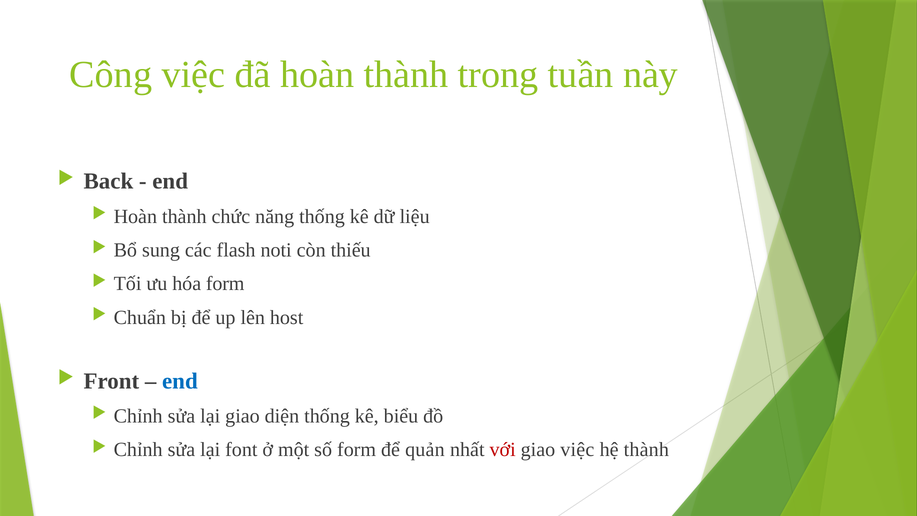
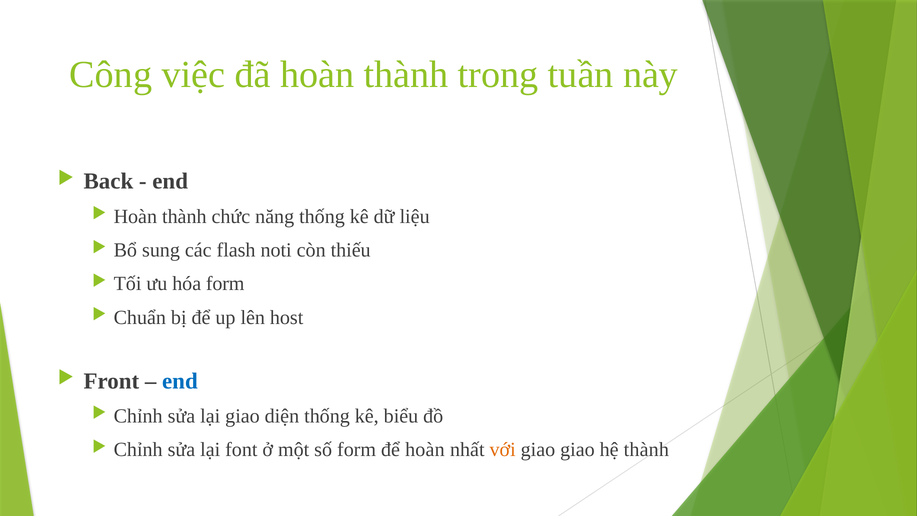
để quản: quản -> hoàn (425, 450)
với colour: red -> orange (503, 450)
giao việc: việc -> giao (577, 450)
